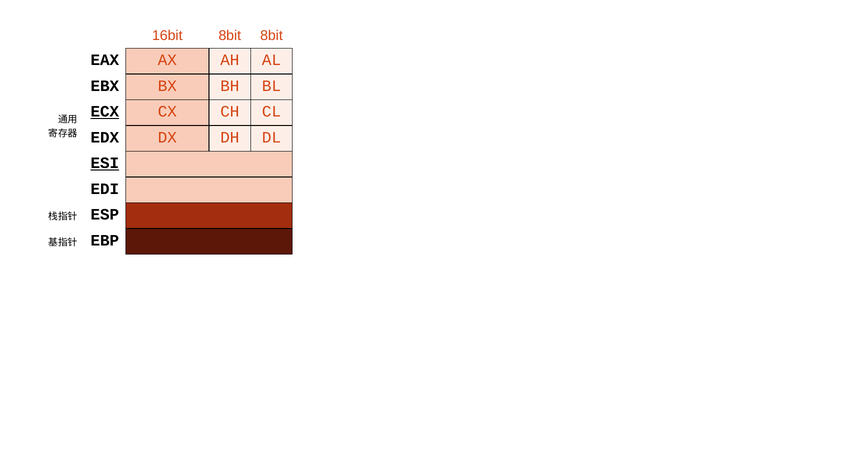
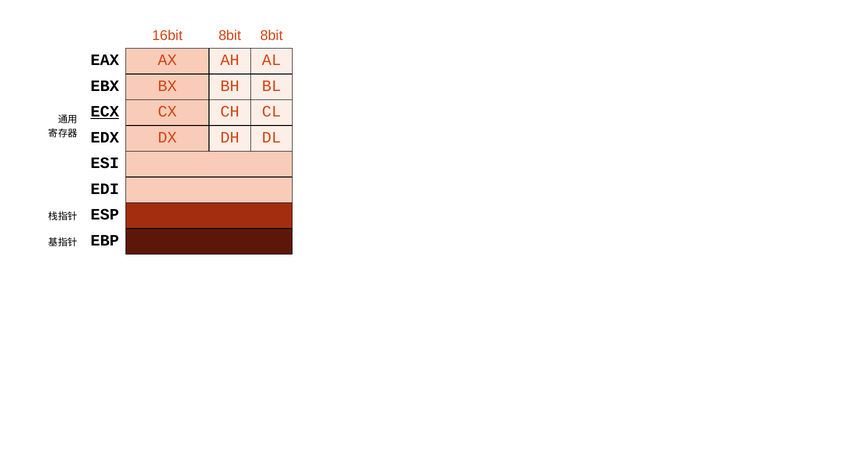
ESI underline: present -> none (105, 163)
